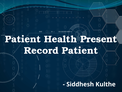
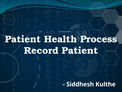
Present: Present -> Process (99, 39)
